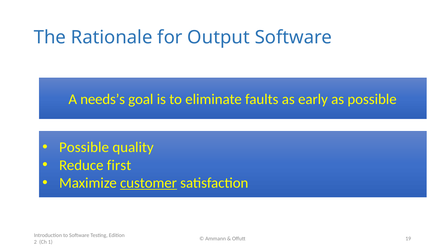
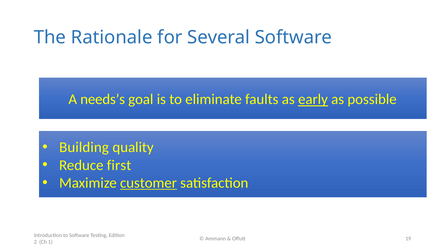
Output: Output -> Several (219, 37)
early underline: none -> present (313, 99)
Possible: Possible -> Building (84, 148)
